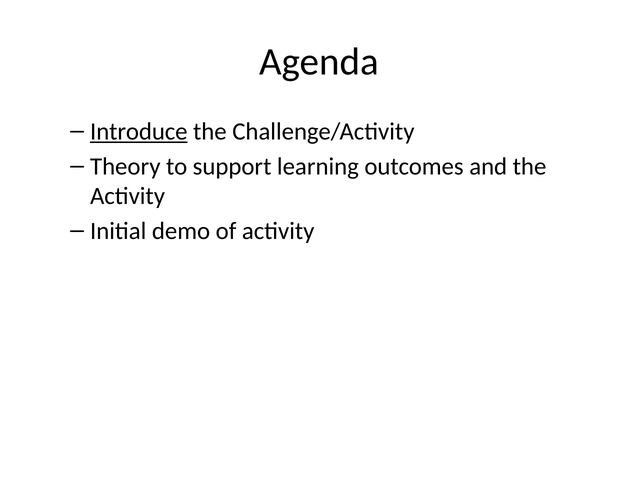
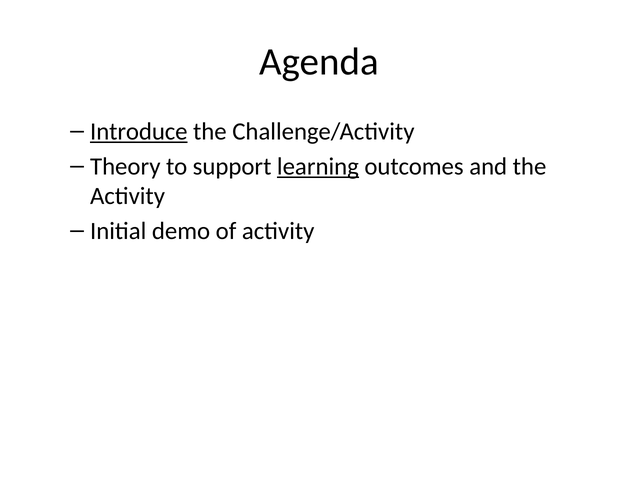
learning underline: none -> present (318, 166)
